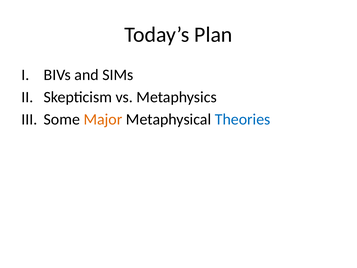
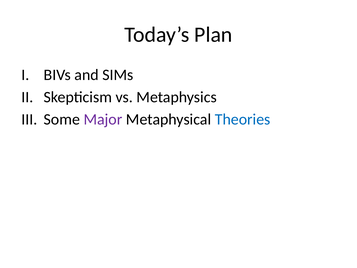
Major colour: orange -> purple (103, 119)
